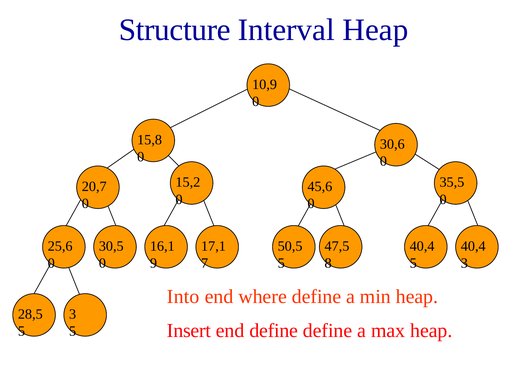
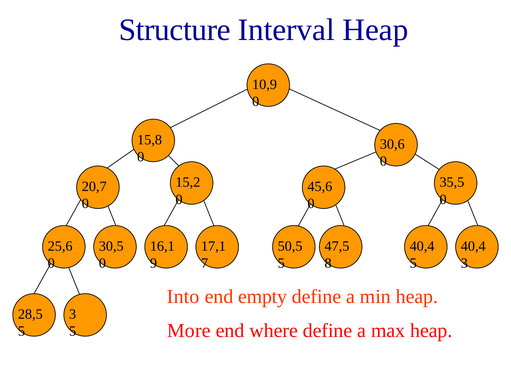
where: where -> empty (263, 297)
Insert: Insert -> More (189, 331)
end define: define -> where (274, 331)
